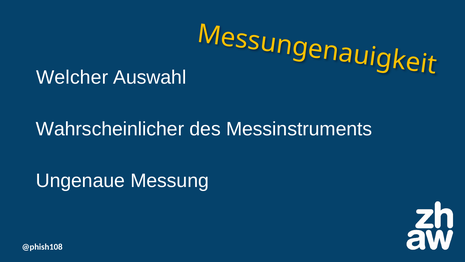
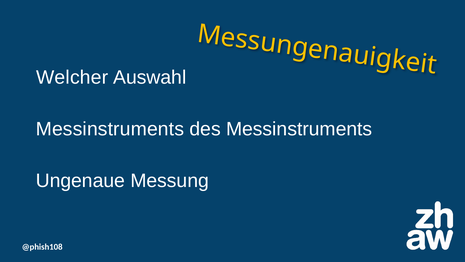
Wahrscheinlicher: Wahrscheinlicher -> Messinstruments (110, 129)
